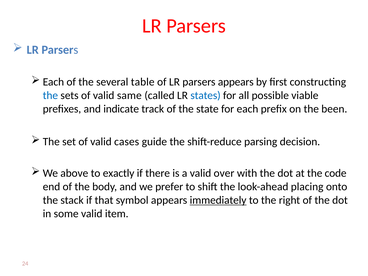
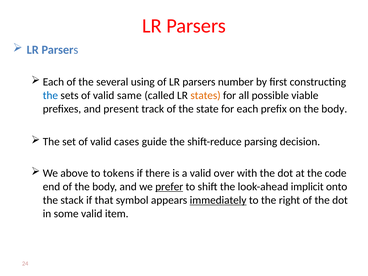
table: table -> using (143, 82)
parsers appears: appears -> number (236, 82)
states colour: blue -> orange (206, 95)
indicate: indicate -> present (121, 109)
on the been: been -> body (334, 109)
exactly: exactly -> tokens (119, 173)
prefer underline: none -> present (169, 187)
placing: placing -> implicit (307, 187)
